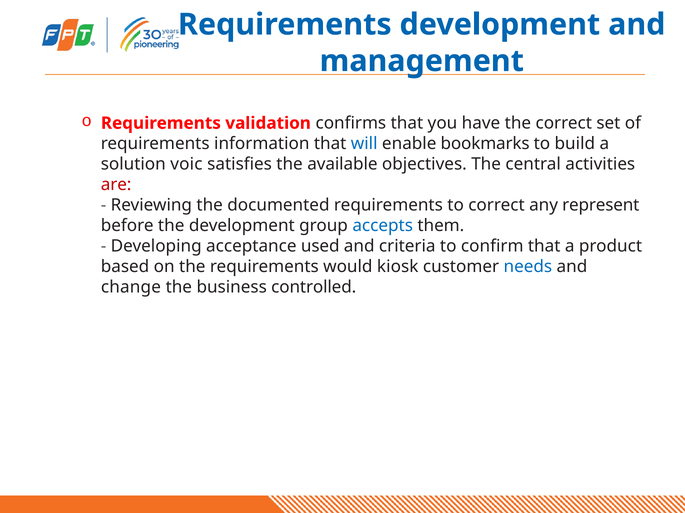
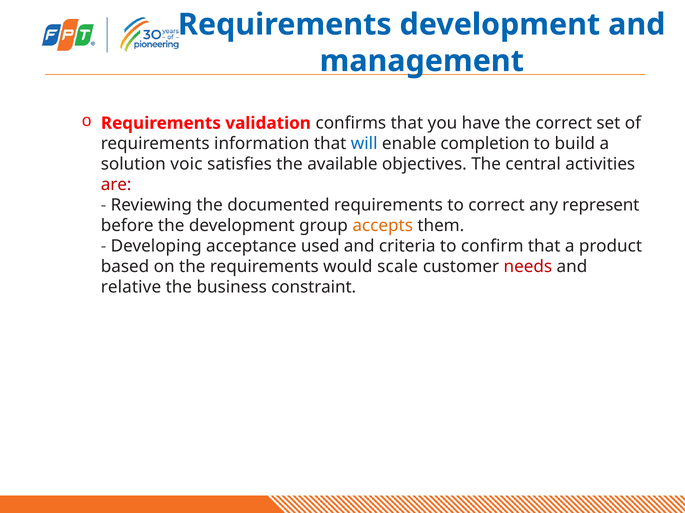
bookmarks: bookmarks -> completion (485, 144)
accepts colour: blue -> orange (383, 226)
kiosk: kiosk -> scale (398, 267)
needs colour: blue -> red (528, 267)
change: change -> relative (131, 288)
controlled: controlled -> constraint (314, 288)
